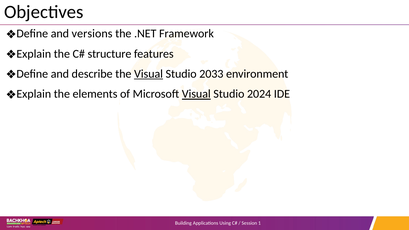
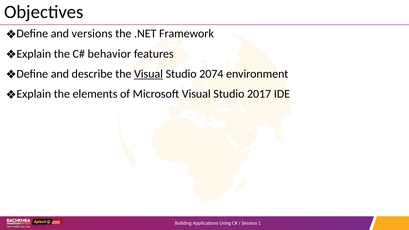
structure: structure -> behavior (109, 54)
2033: 2033 -> 2074 (211, 74)
Visual underline: present -> none (196, 94)
2024: 2024 -> 2017 (259, 94)
